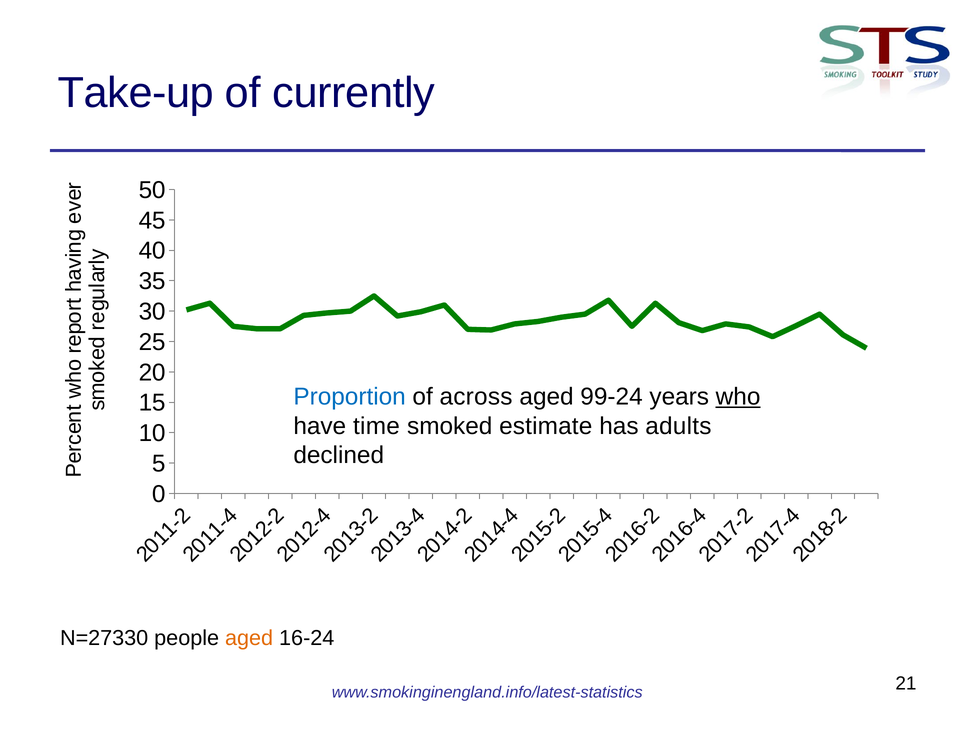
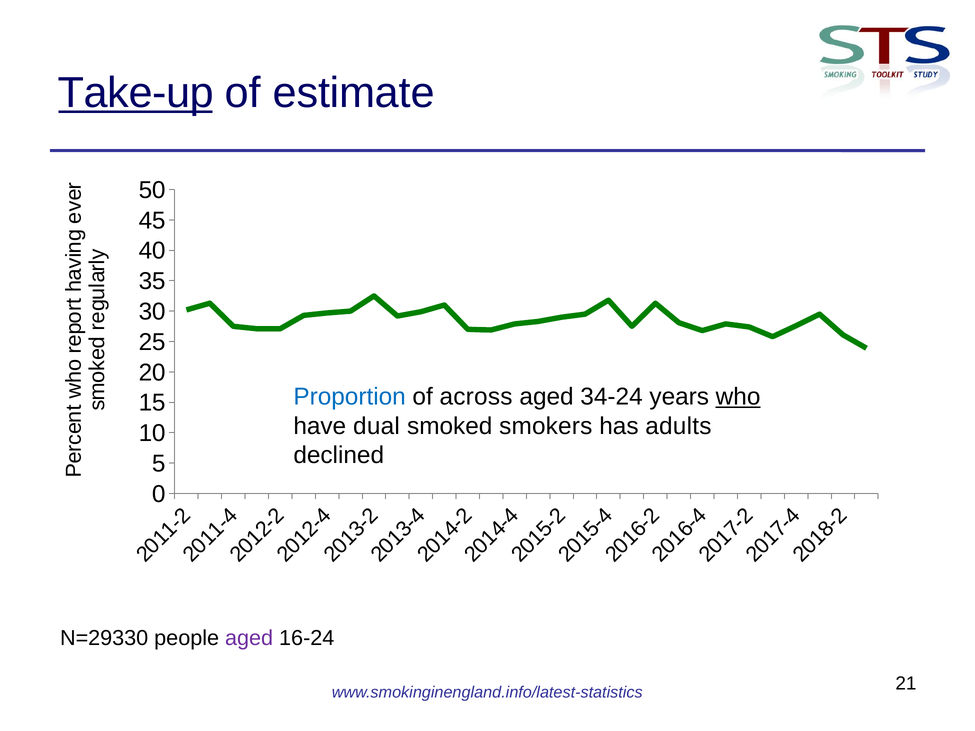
Take-up underline: none -> present (136, 93)
currently: currently -> estimate (354, 93)
99-24: 99-24 -> 34-24 (612, 397)
time: time -> dual (376, 426)
estimate: estimate -> smokers (546, 426)
N=27330: N=27330 -> N=29330 (104, 639)
aged colour: orange -> purple (249, 639)
